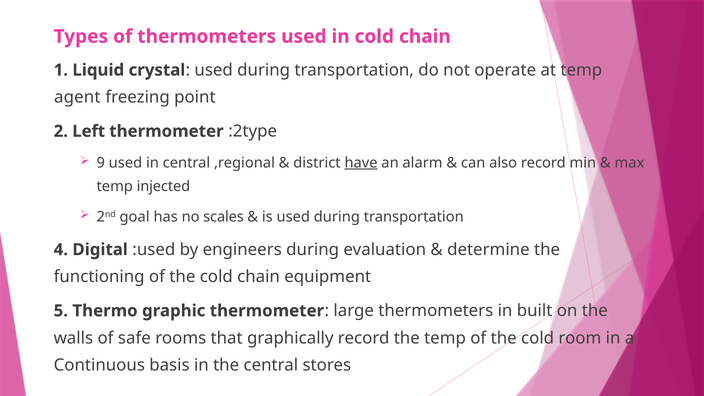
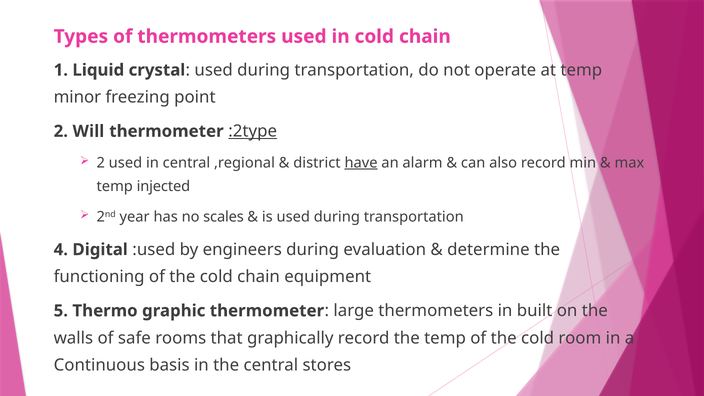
agent: agent -> minor (77, 97)
Left: Left -> Will (89, 131)
:2type underline: none -> present (253, 131)
9: 9 -> 2 (101, 163)
goal: goal -> year (135, 217)
